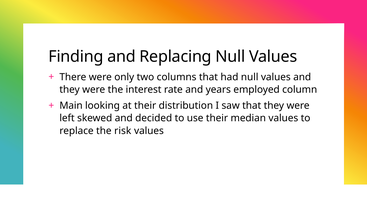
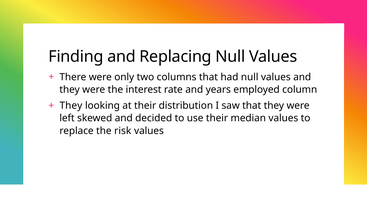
Main: Main -> They (71, 105)
